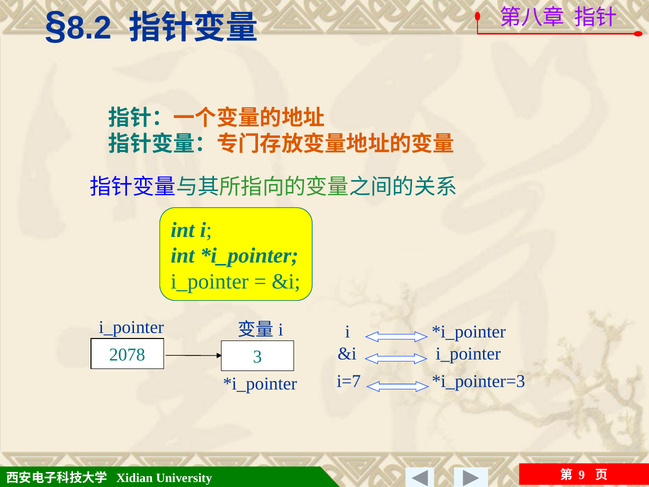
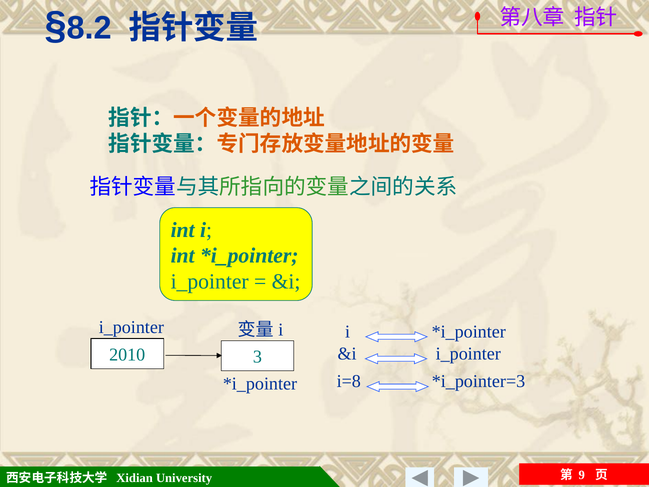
2078: 2078 -> 2010 (127, 355)
i=7: i=7 -> i=8 (349, 381)
